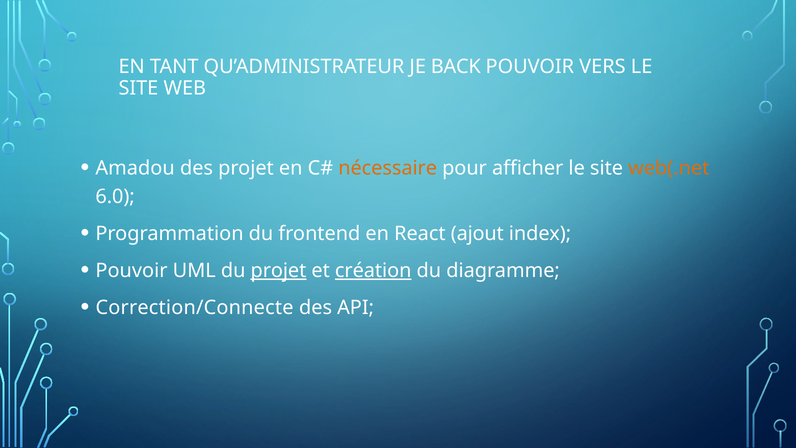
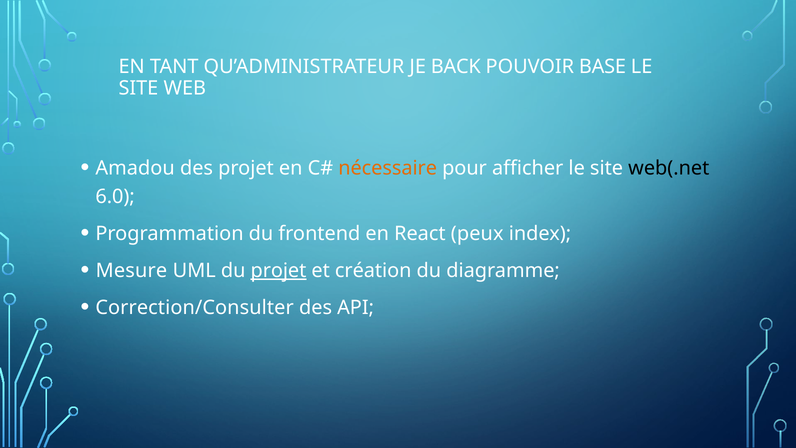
VERS: VERS -> BASE (603, 66)
web(.net colour: orange -> black (669, 168)
ajout: ajout -> peux (477, 234)
Pouvoir: Pouvoir -> Mesure (131, 271)
création underline: present -> none (373, 271)
Correction/Connecte: Correction/Connecte -> Correction/Consulter (195, 307)
